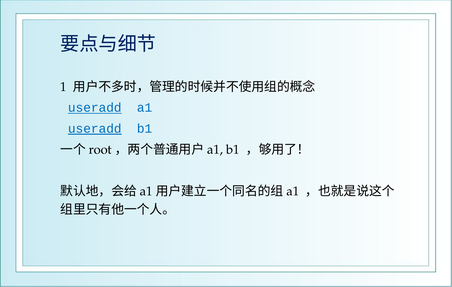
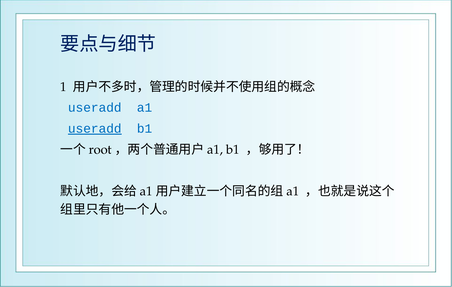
useradd underline: present -> none (95, 108)
